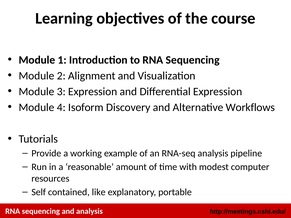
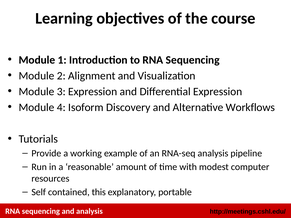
like: like -> this (99, 192)
